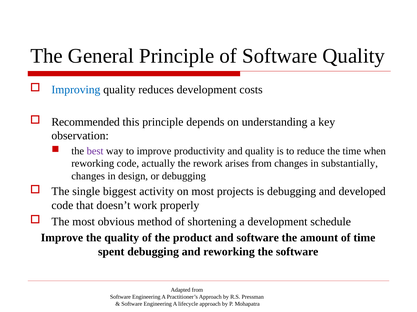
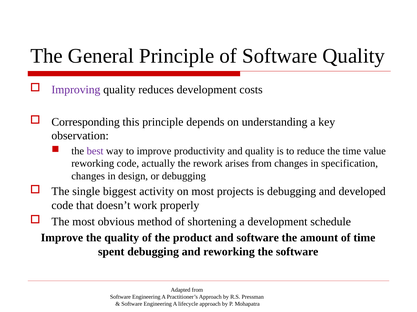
Improving colour: blue -> purple (76, 90)
Recommended: Recommended -> Corresponding (86, 122)
when: when -> value (375, 151)
substantially: substantially -> specification (350, 164)
